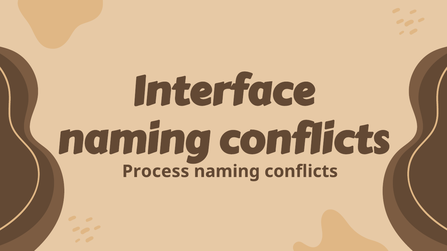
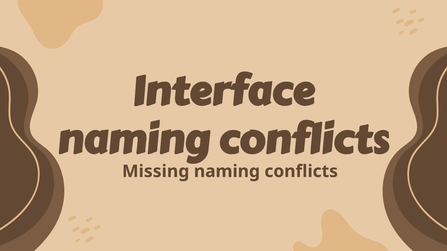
Process: Process -> Missing (156, 172)
